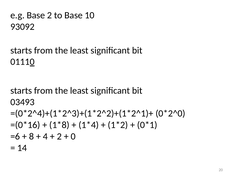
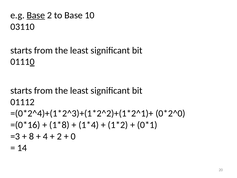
Base underline: none -> present (36, 15)
93092: 93092 -> 03110 (22, 27)
03493: 03493 -> 01112 (22, 102)
=6: =6 -> =3 (15, 136)
